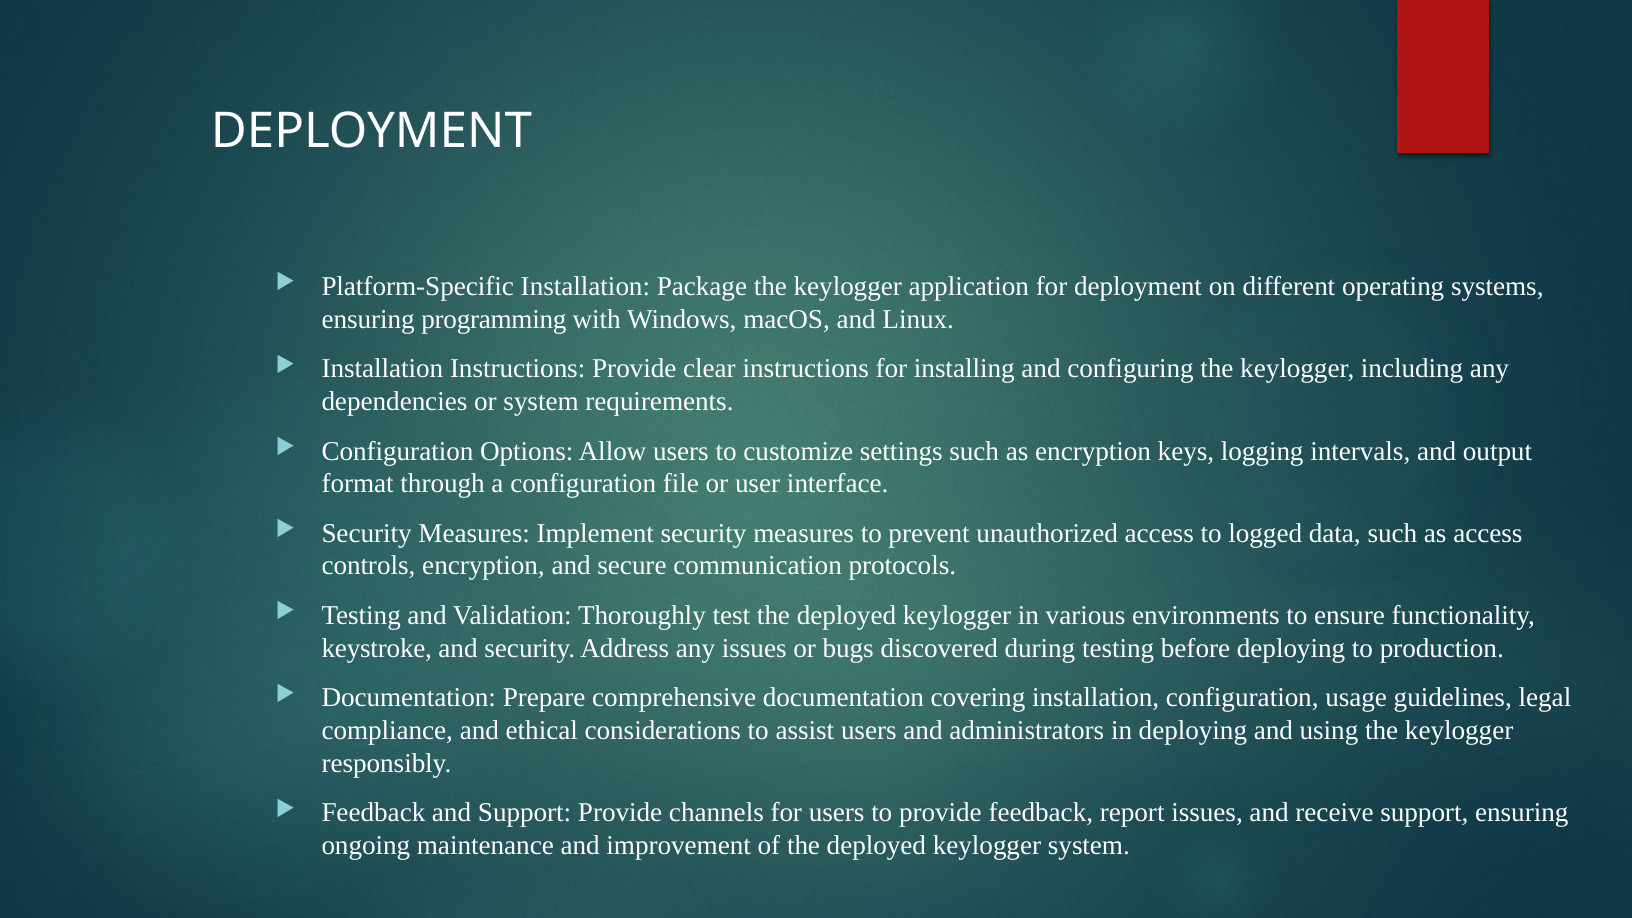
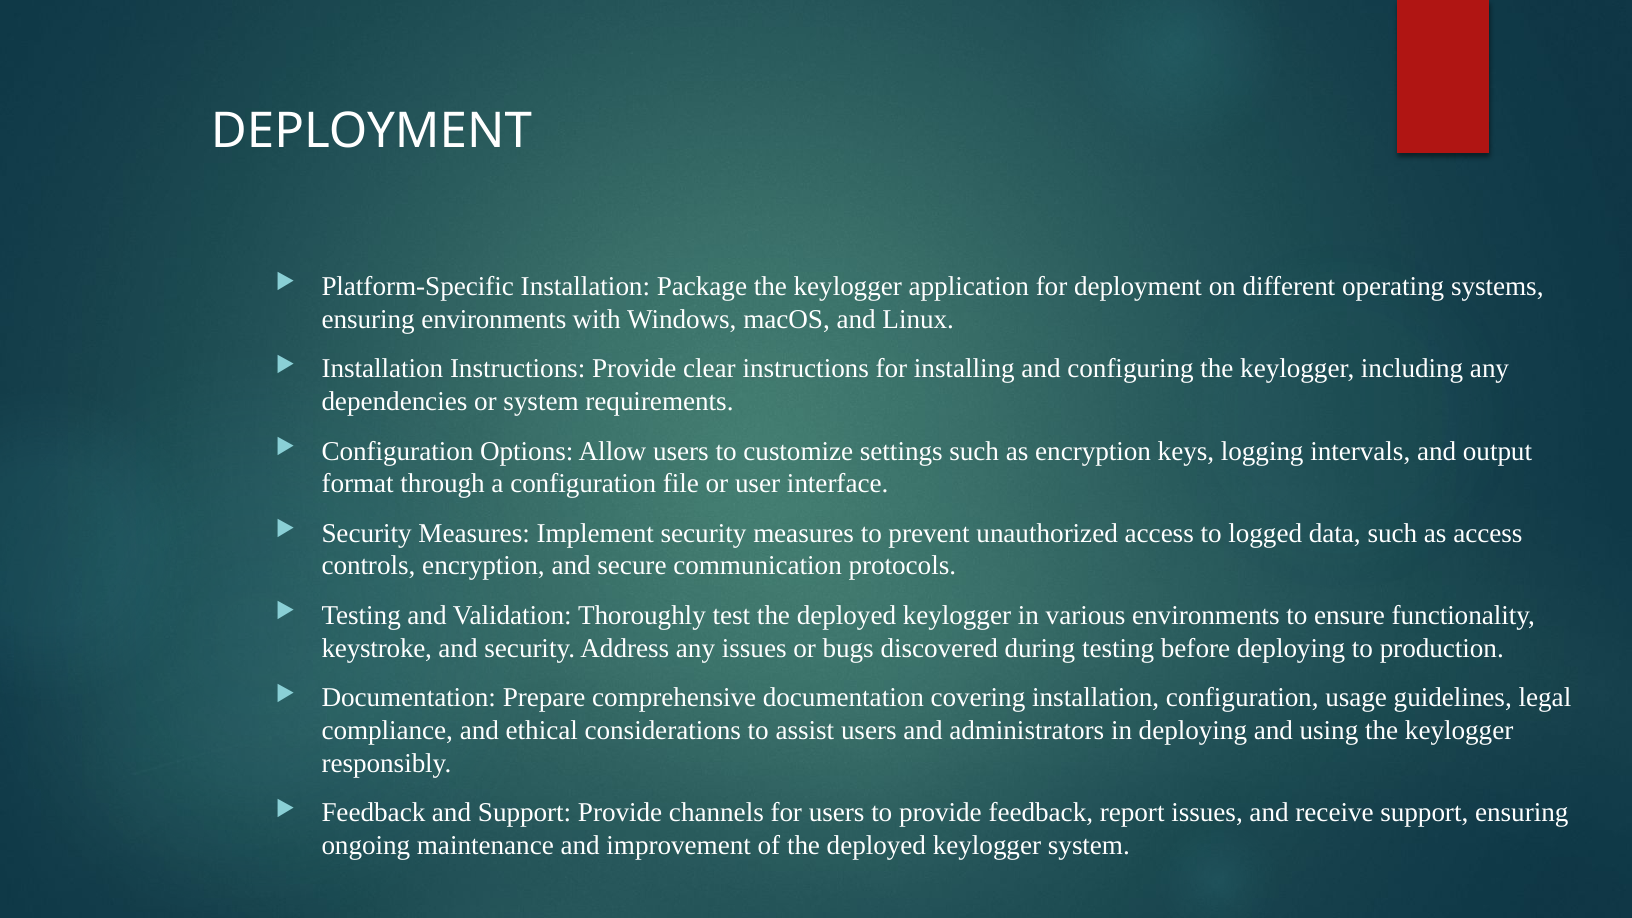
ensuring programming: programming -> environments (494, 319)
